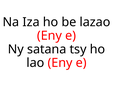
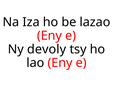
satana: satana -> devoly (47, 49)
